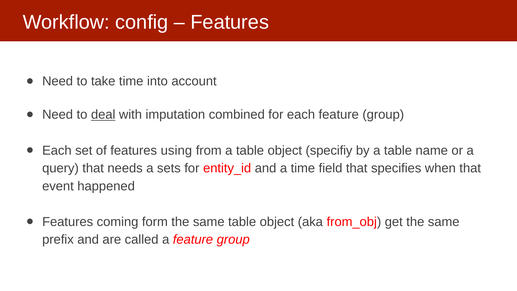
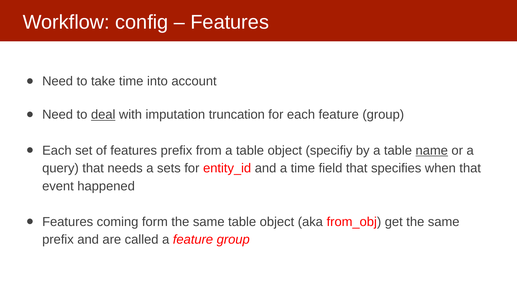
combined: combined -> truncation (237, 115)
features using: using -> prefix (176, 150)
name underline: none -> present (432, 150)
